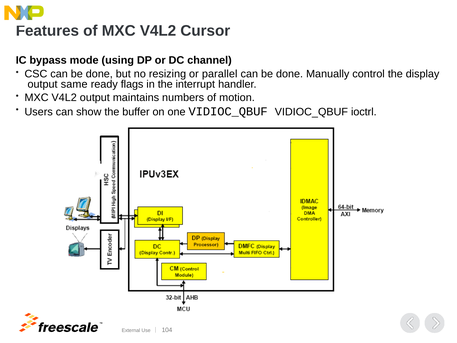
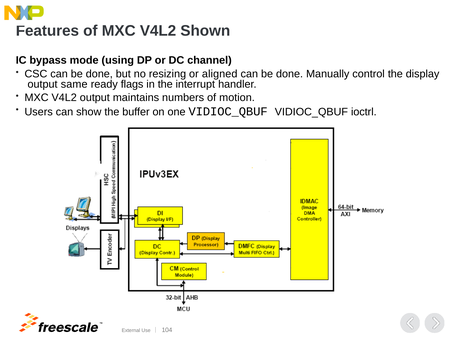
Cursor: Cursor -> Shown (205, 31)
parallel: parallel -> aligned (220, 74)
